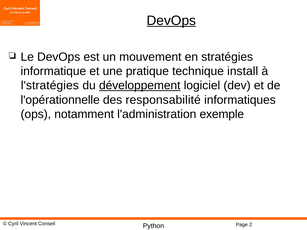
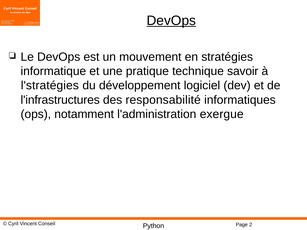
install: install -> savoir (243, 71)
développement underline: present -> none (140, 86)
l'opérationnelle: l'opérationnelle -> l'infrastructures (60, 100)
exemple: exemple -> exergue (222, 114)
